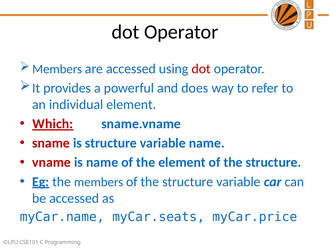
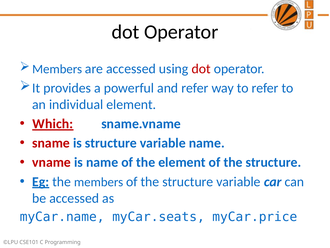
and does: does -> refer (195, 88)
